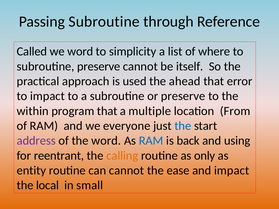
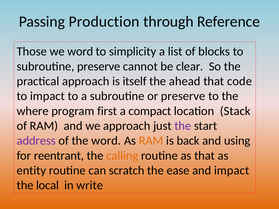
Passing Subroutine: Subroutine -> Production (104, 22)
Called: Called -> Those (32, 52)
where: where -> blocks (214, 52)
itself: itself -> clear (190, 66)
used: used -> itself (135, 81)
error: error -> code (240, 81)
within: within -> where (33, 111)
program that: that -> first (107, 111)
multiple: multiple -> compact (150, 111)
From: From -> Stack (235, 111)
we everyone: everyone -> approach (127, 126)
the colour: blue -> purple (183, 126)
RAM colour: blue -> orange (151, 141)
as only: only -> that (205, 156)
can cannot: cannot -> scratch (127, 171)
small: small -> write (90, 185)
